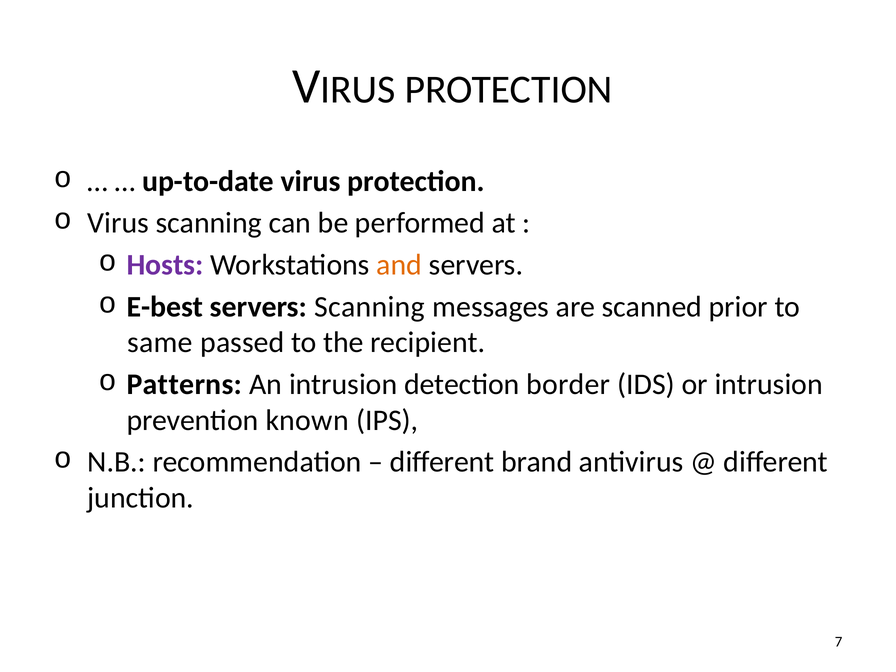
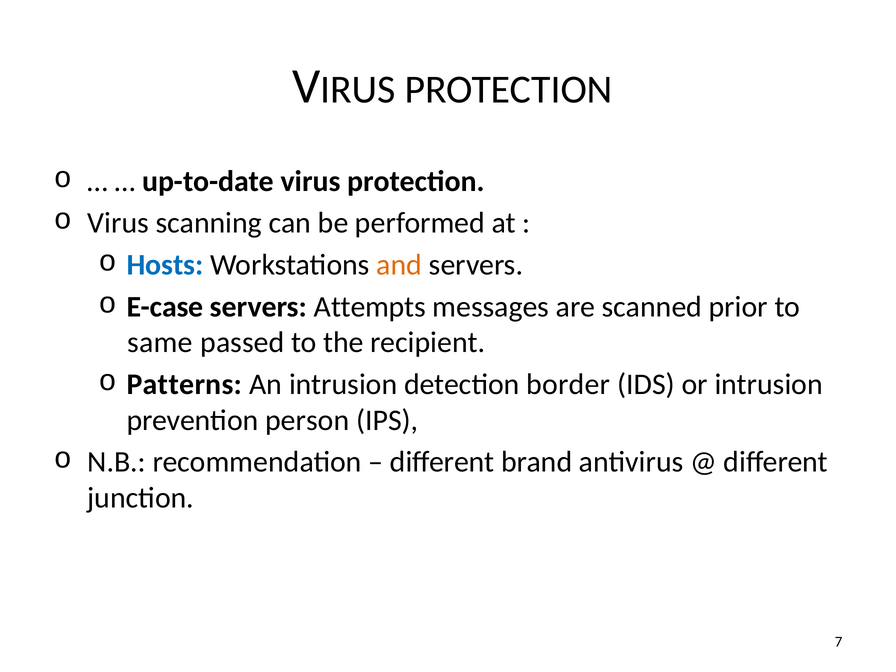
Hosts colour: purple -> blue (165, 265)
E-best: E-best -> E-case (165, 307)
servers Scanning: Scanning -> Attempts (370, 307)
known: known -> person (307, 420)
